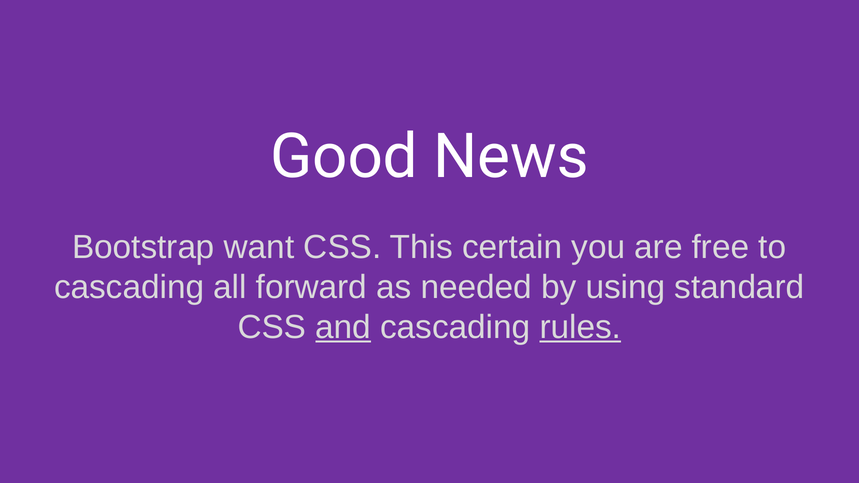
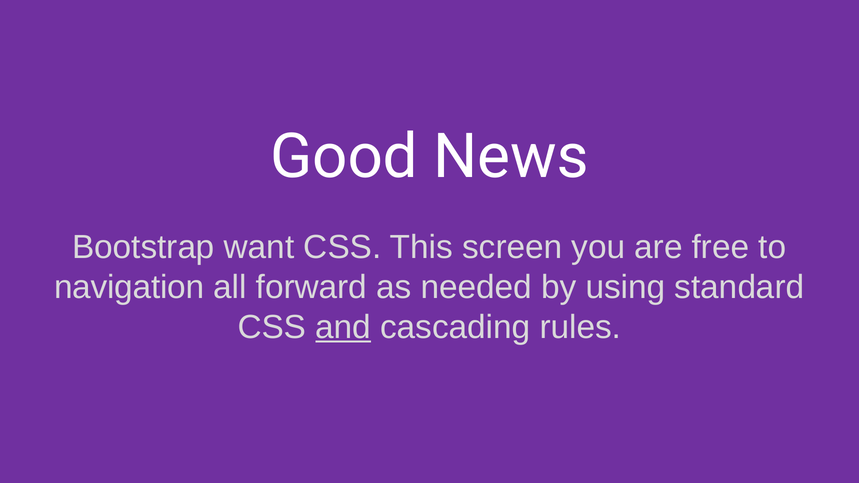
certain: certain -> screen (512, 247)
cascading: cascading -> navigation (129, 287)
rules underline: present -> none (580, 327)
